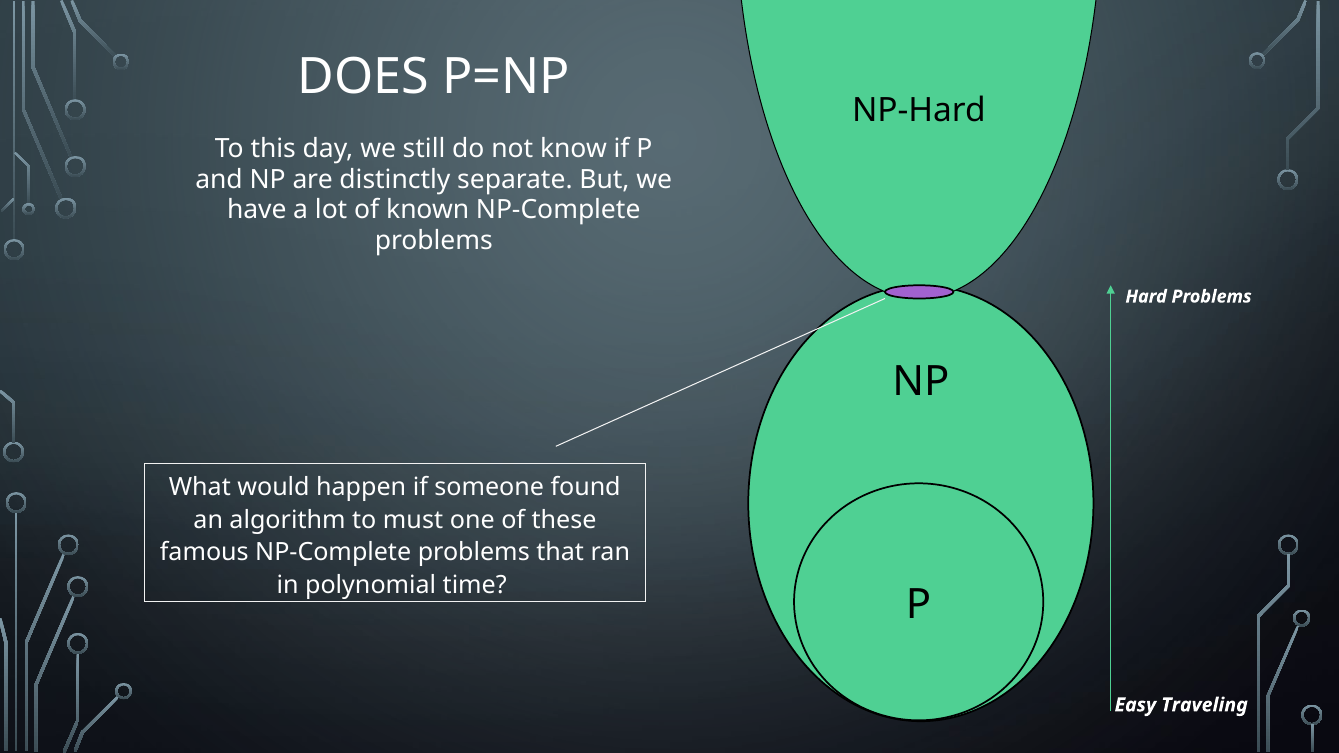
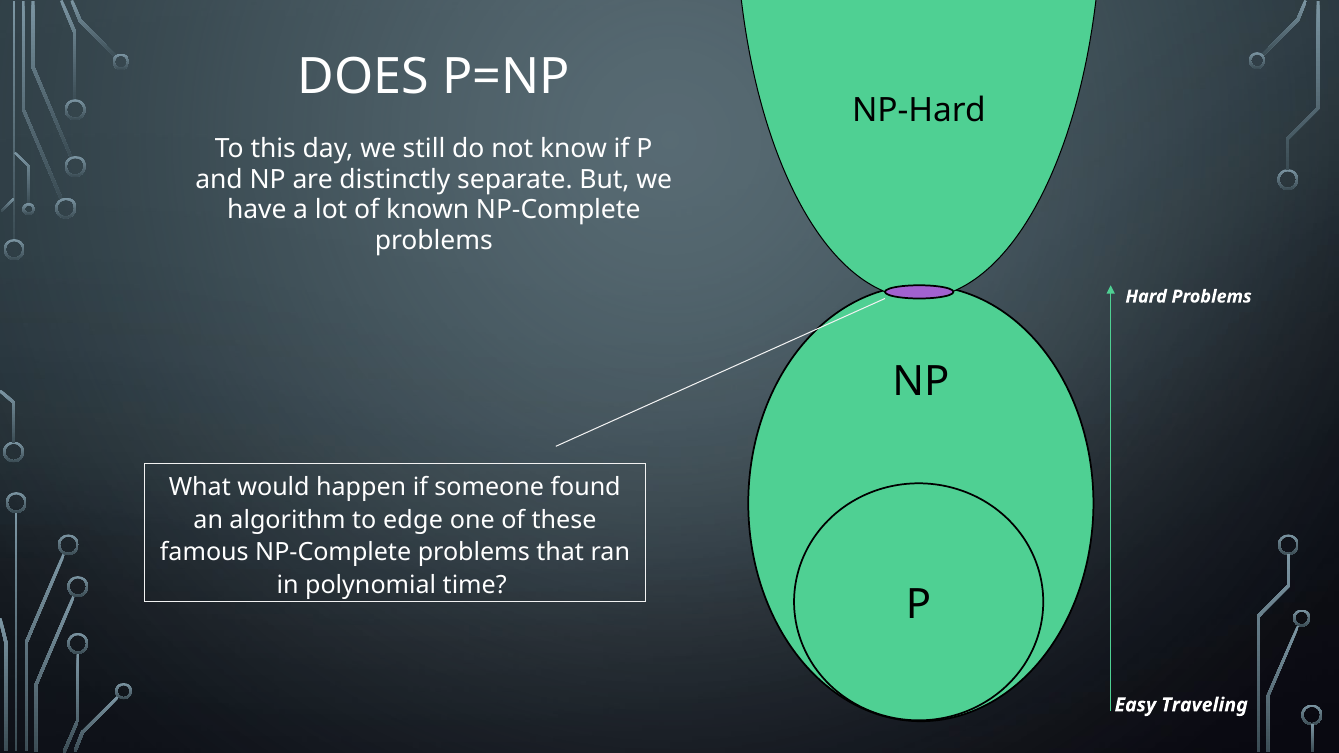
must: must -> edge (413, 520)
